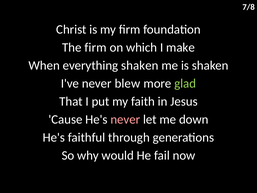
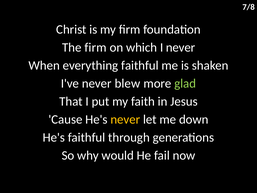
I make: make -> never (181, 47)
everything shaken: shaken -> faithful (140, 65)
never colour: pink -> yellow (125, 119)
